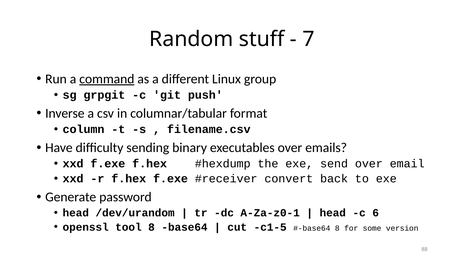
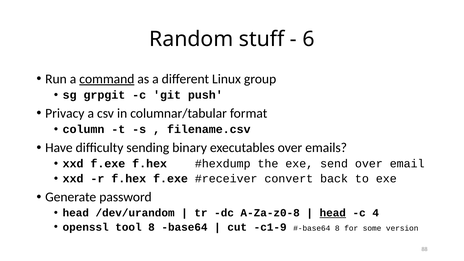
7: 7 -> 6 (308, 39)
Inverse: Inverse -> Privacy (65, 113)
A-Za-z0-1: A-Za-z0-1 -> A-Za-z0-8 (270, 213)
head underline: none -> present (333, 213)
6: 6 -> 4 (376, 213)
c1-5: c1-5 -> c1-9 (270, 227)
